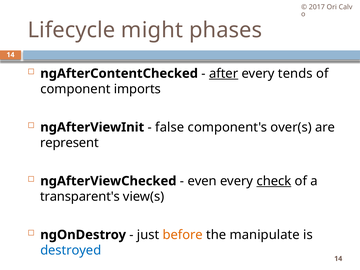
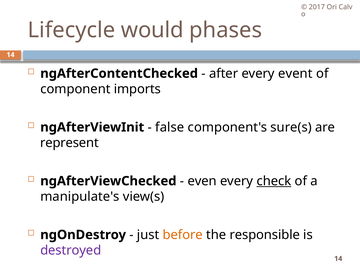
might: might -> would (152, 30)
after underline: present -> none (224, 73)
tends: tends -> event (295, 73)
over(s: over(s -> sure(s (291, 127)
transparent's: transparent's -> manipulate's (80, 197)
manipulate: manipulate -> responsible (265, 235)
destroyed colour: blue -> purple (71, 250)
